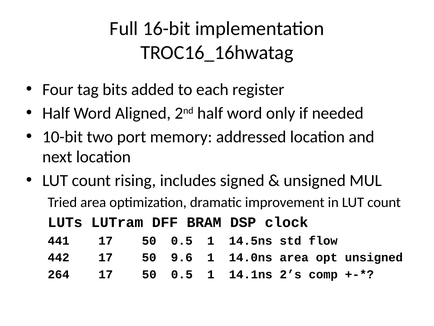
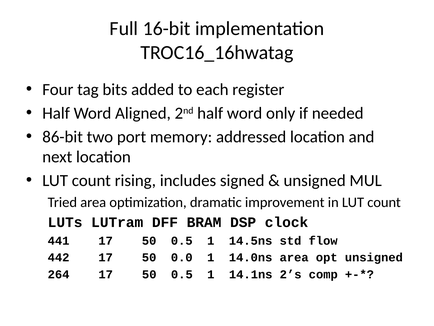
10-bit: 10-bit -> 86-bit (63, 137)
9.6: 9.6 -> 0.0 (182, 257)
